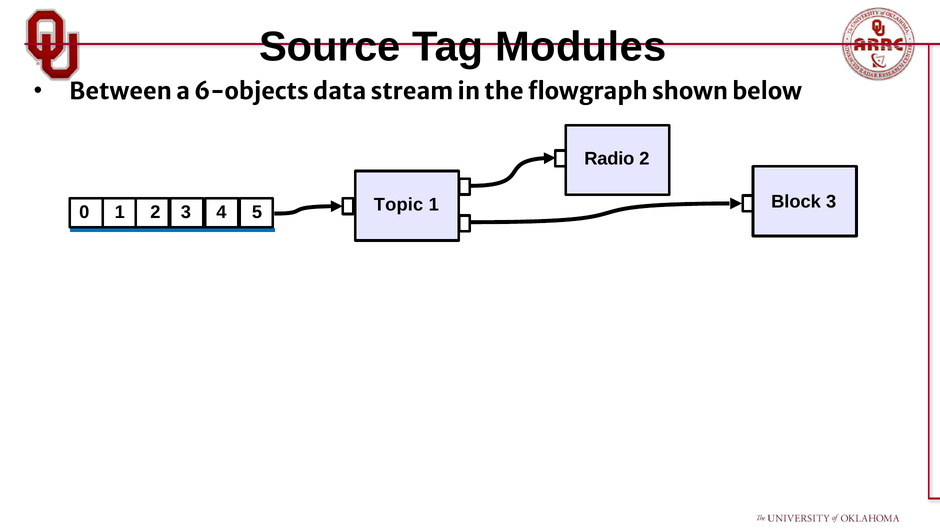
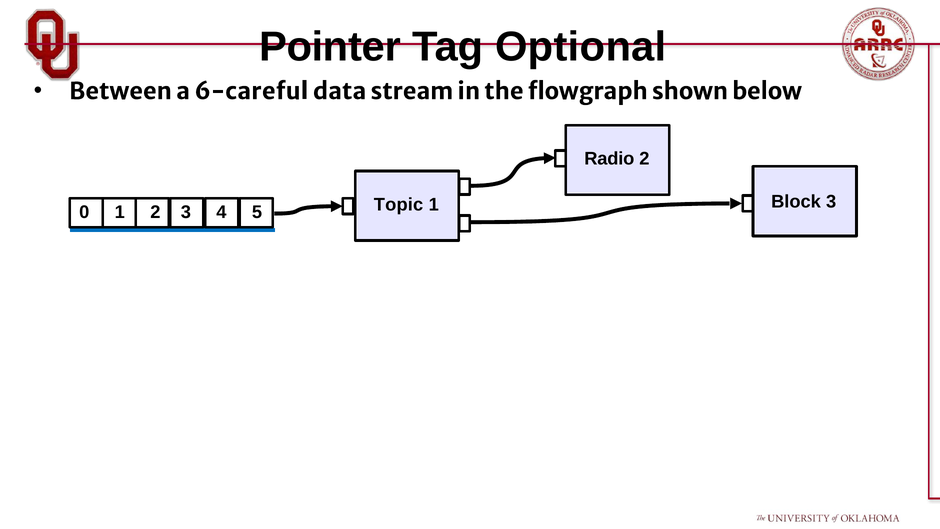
Source: Source -> Pointer (330, 47)
Modules: Modules -> Optional (581, 47)
6-objects: 6-objects -> 6-careful (251, 91)
